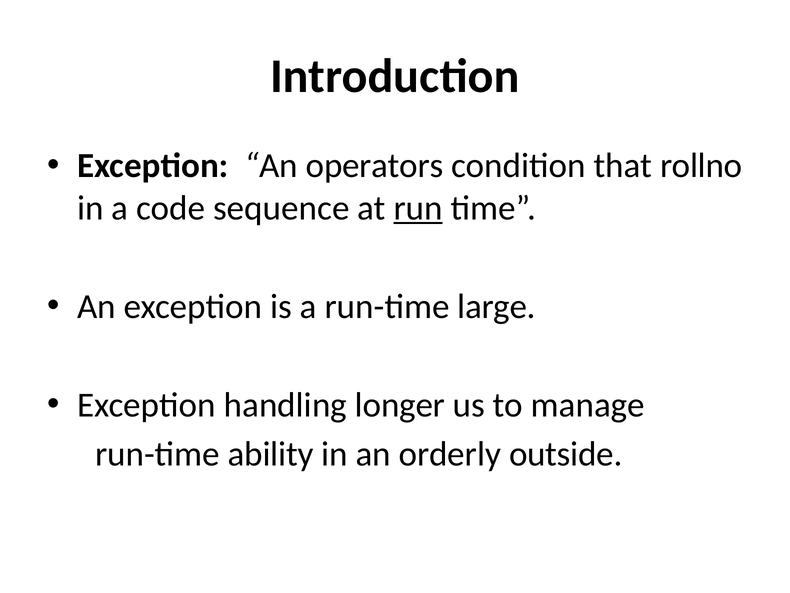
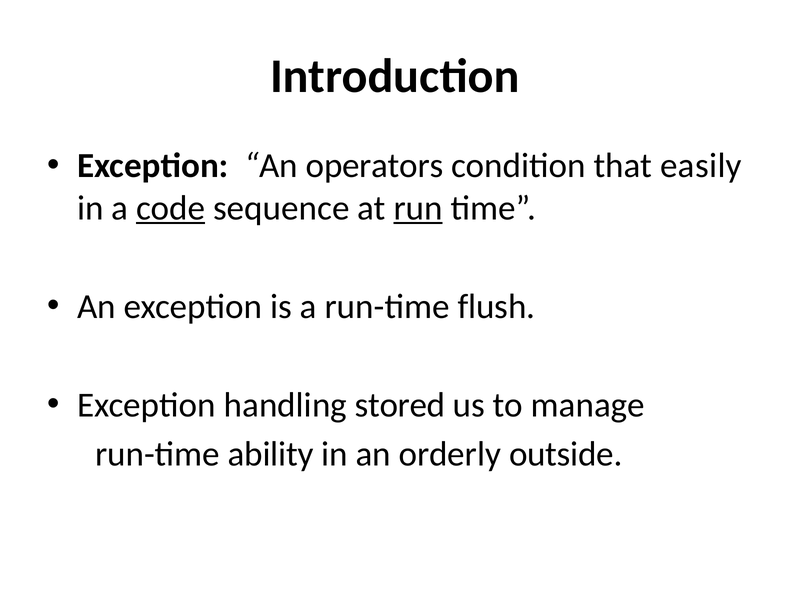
rollno: rollno -> easily (701, 166)
code underline: none -> present (171, 208)
large: large -> flush (496, 306)
longer: longer -> stored (400, 405)
